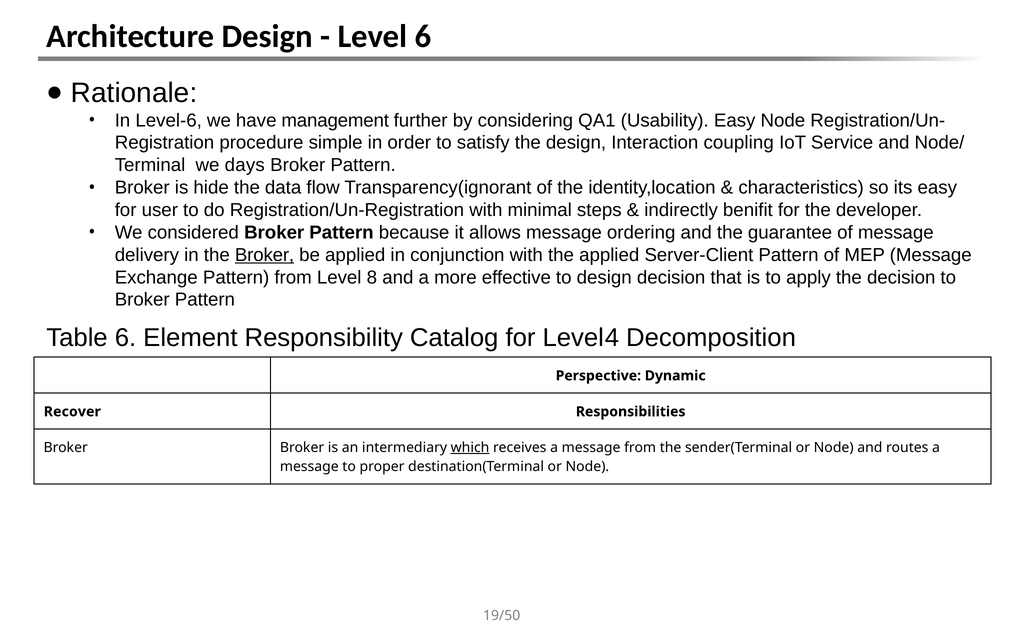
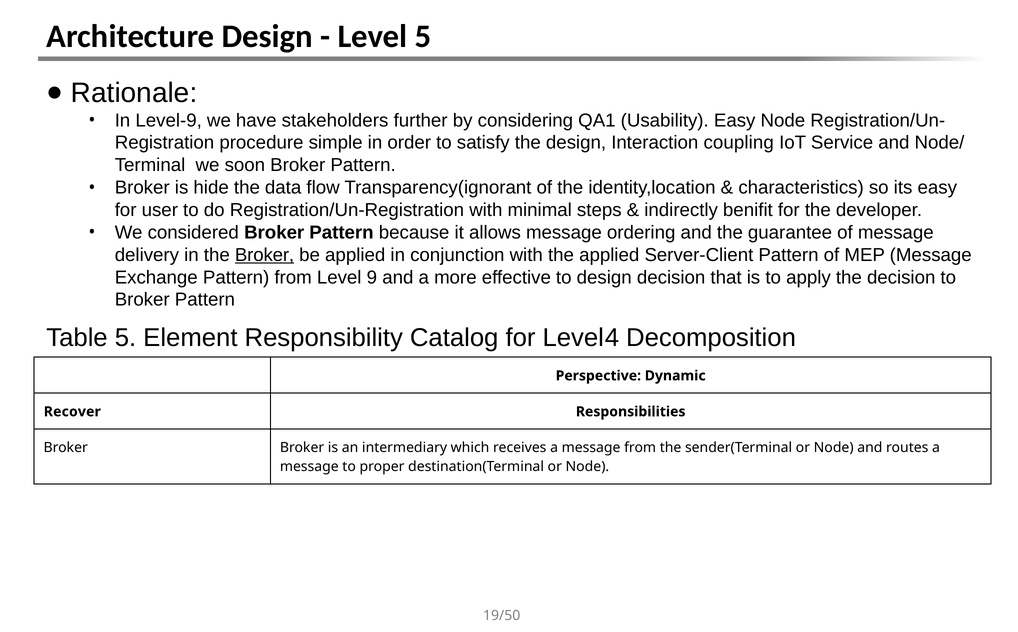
Level 6: 6 -> 5 (423, 36)
Level-6: Level-6 -> Level-9 (169, 120)
management: management -> stakeholders (335, 120)
days: days -> soon (245, 165)
8: 8 -> 9 (372, 277)
Table 6: 6 -> 5 (126, 338)
which underline: present -> none (470, 447)
